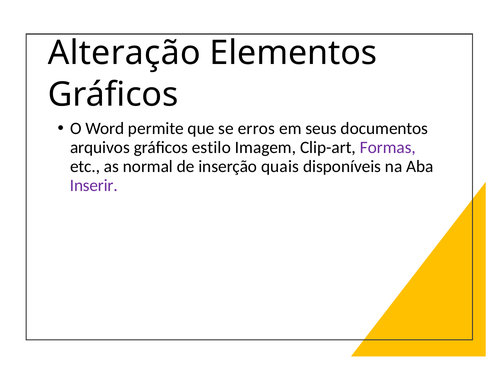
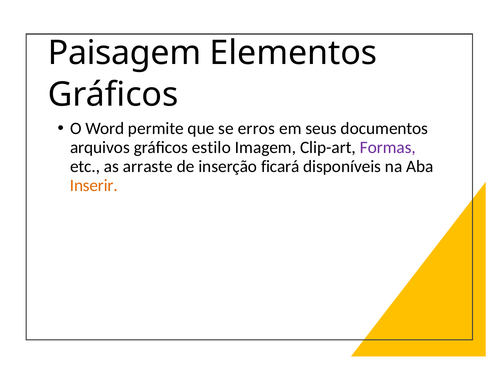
Alteração: Alteração -> Paisagem (125, 53)
normal: normal -> arraste (148, 167)
quais: quais -> ficará (280, 167)
Inserir colour: purple -> orange (94, 186)
